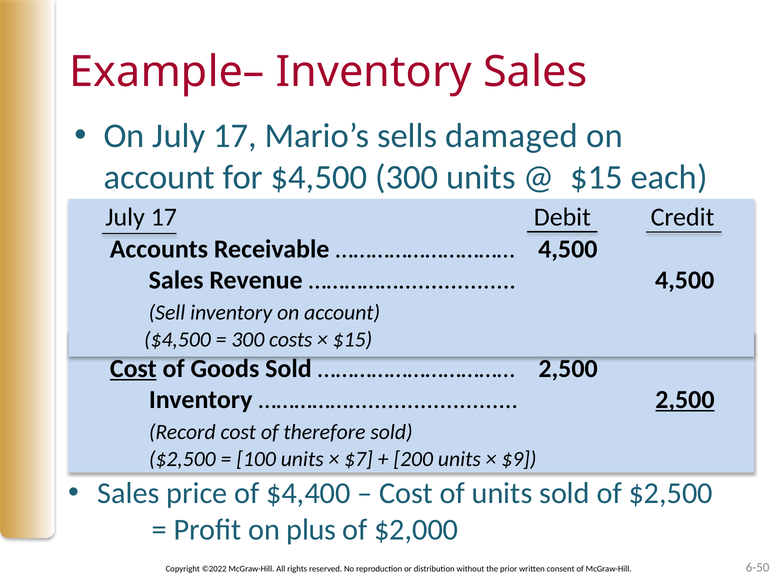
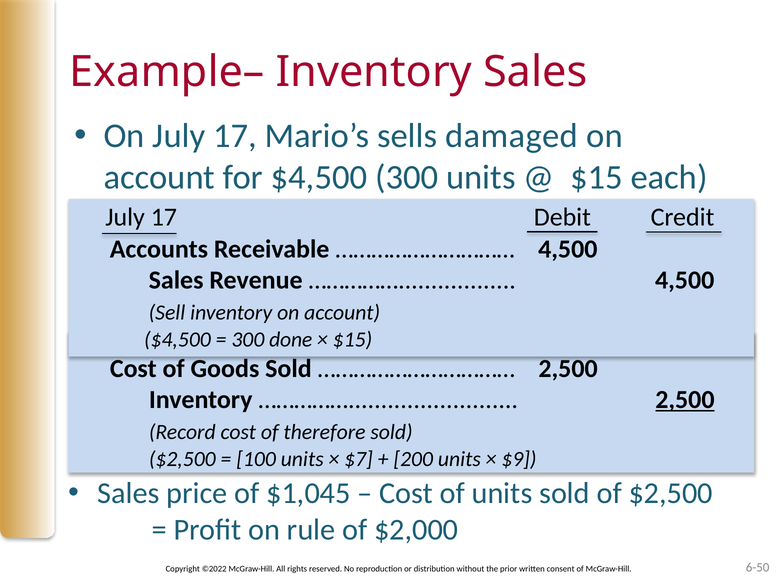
costs: costs -> done (291, 340)
Cost underline: present -> none (133, 369)
$4,400: $4,400 -> $1,045 (308, 494)
plus: plus -> rule (311, 530)
